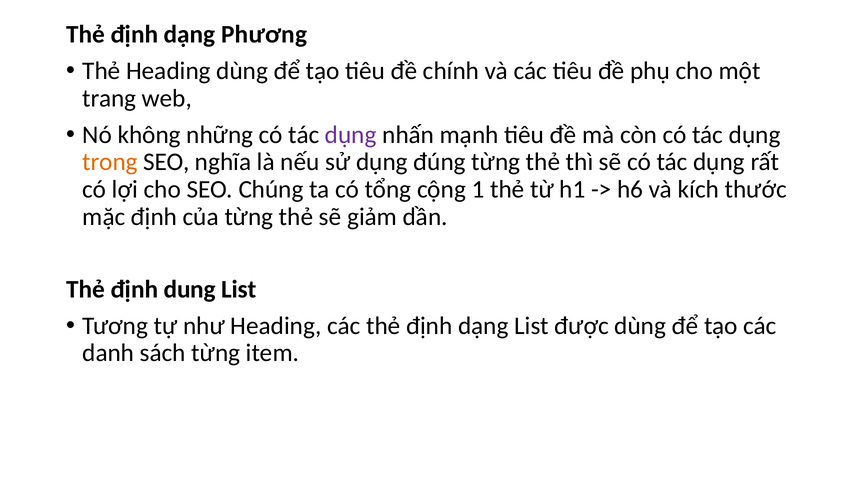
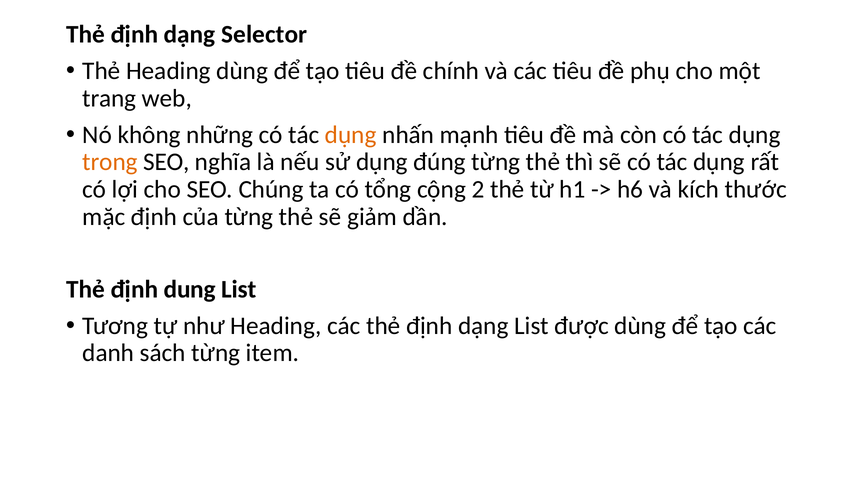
Phương: Phương -> Selector (264, 35)
dụng colour: purple -> orange (351, 135)
1: 1 -> 2 (478, 189)
